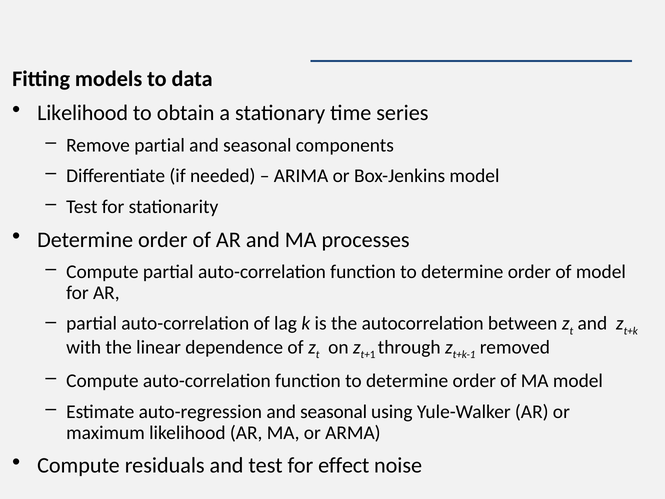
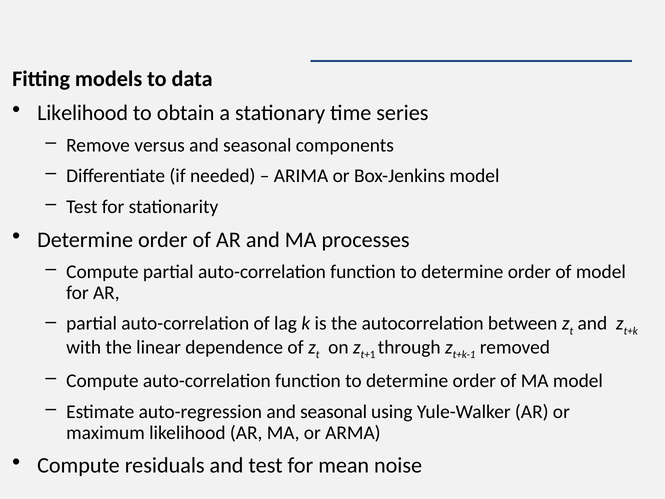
Remove partial: partial -> versus (160, 145)
effect: effect -> mean (344, 465)
